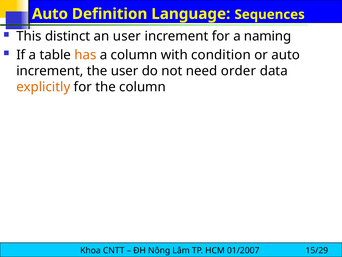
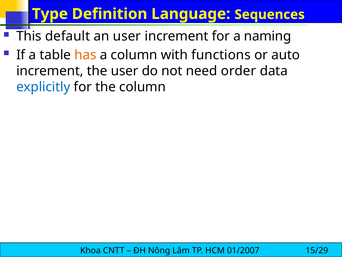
Auto: Auto -> Type (50, 14)
distinct: distinct -> default (68, 36)
condition: condition -> functions (221, 55)
explicitly colour: orange -> blue (43, 87)
